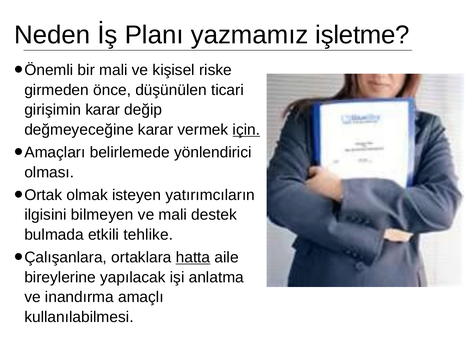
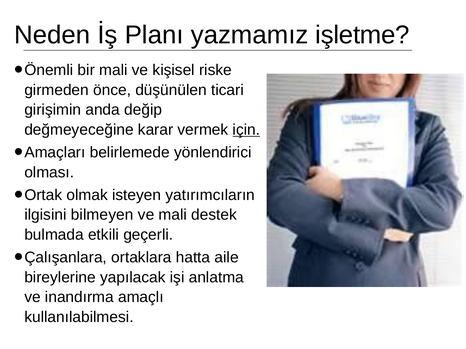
girişimin karar: karar -> anda (103, 110)
tehlike: tehlike -> geçerli (148, 235)
hatta underline: present -> none (193, 258)
